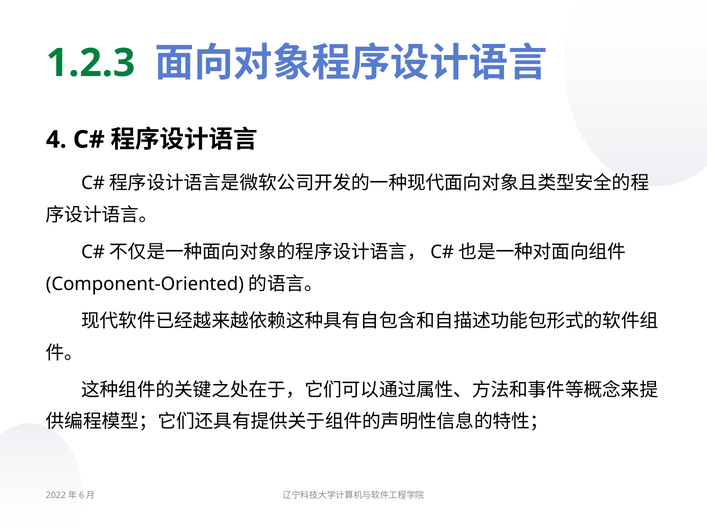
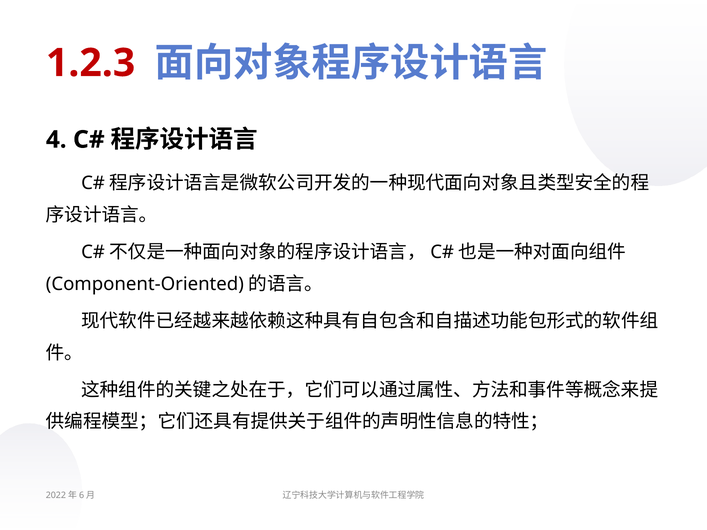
1.2.3 colour: green -> red (91, 63)
